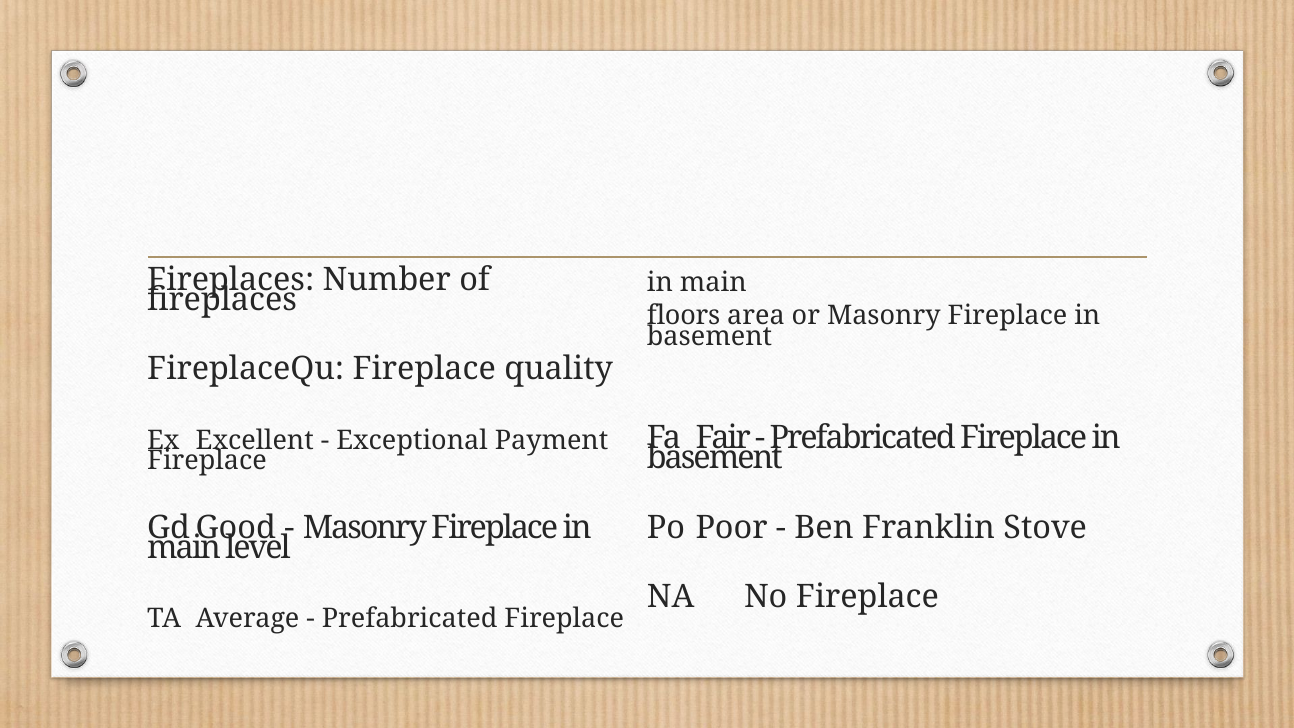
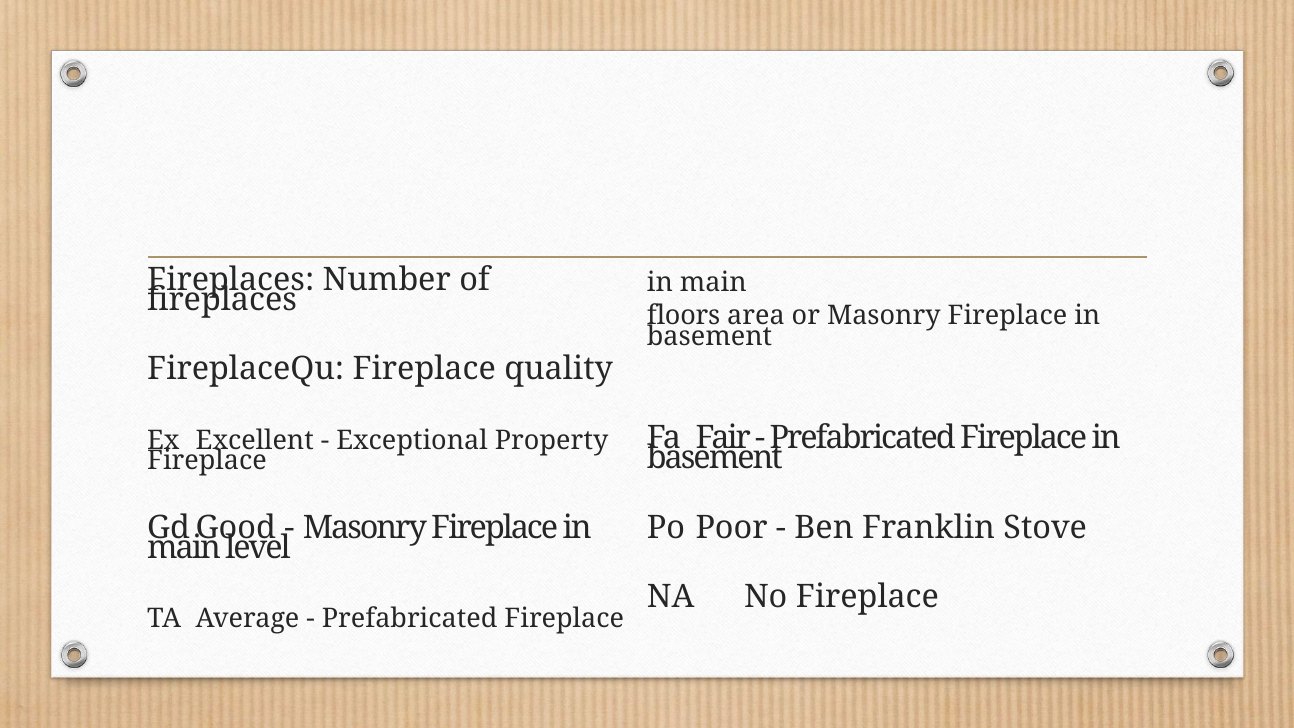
Payment: Payment -> Property (552, 440)
